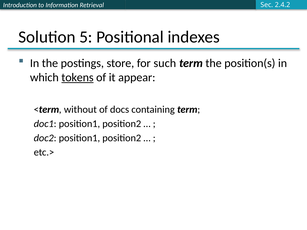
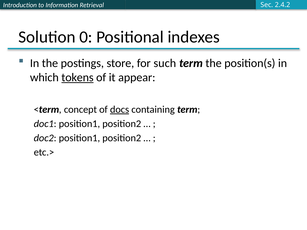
5: 5 -> 0 (86, 37)
without: without -> concept (80, 110)
docs underline: none -> present (120, 110)
